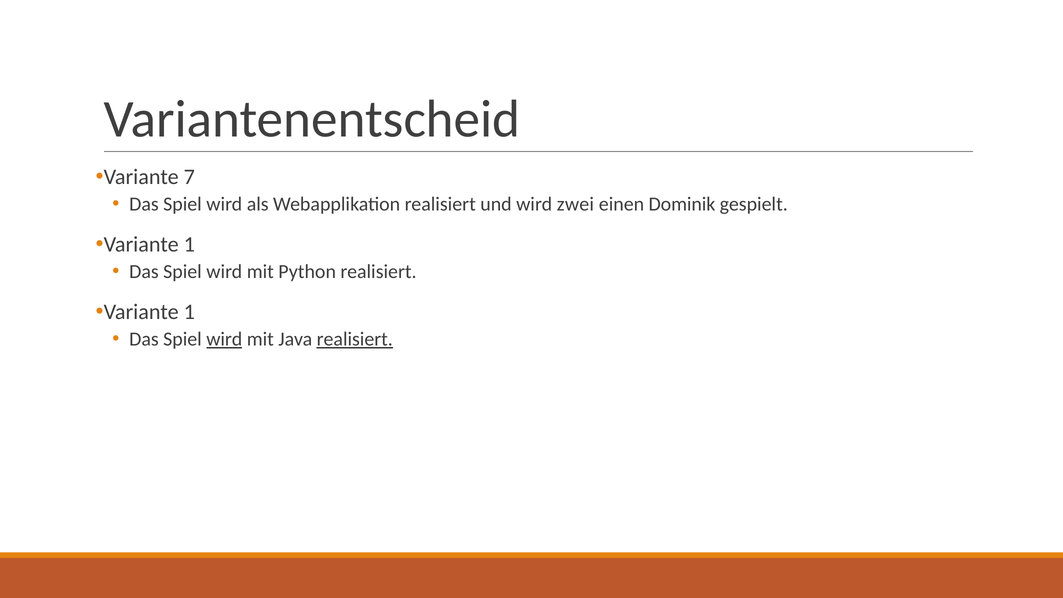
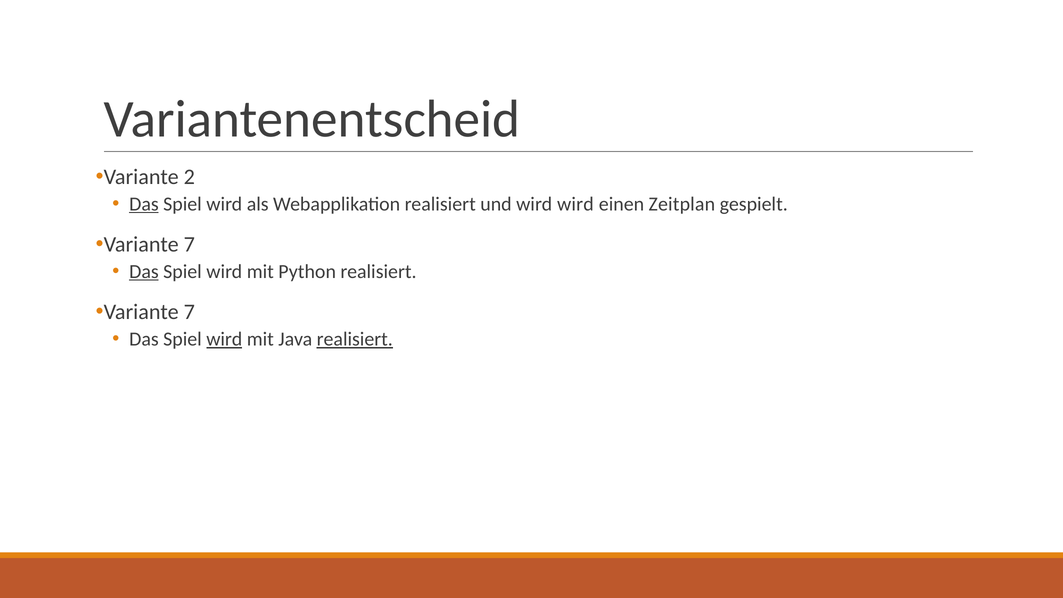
7: 7 -> 2 (189, 177)
Das underline: none -> present (144, 204)
wird zwei: zwei -> wird (575, 204)
Dominik: Dominik -> Zeitplan (682, 204)
1: 1 -> 7 (189, 244)
Das underline: none -> present (144, 271)
1: 1 -> 7 (189, 312)
